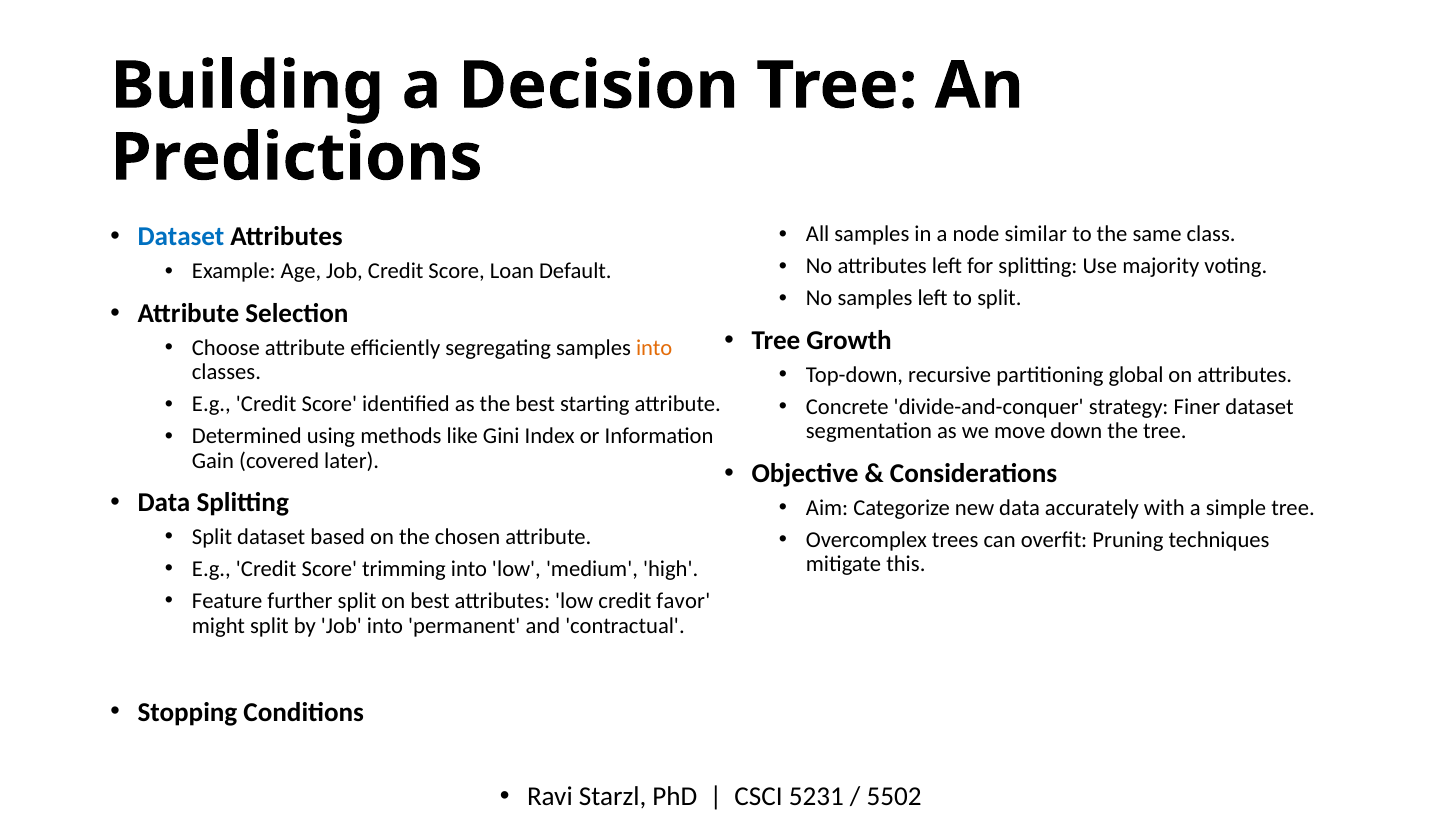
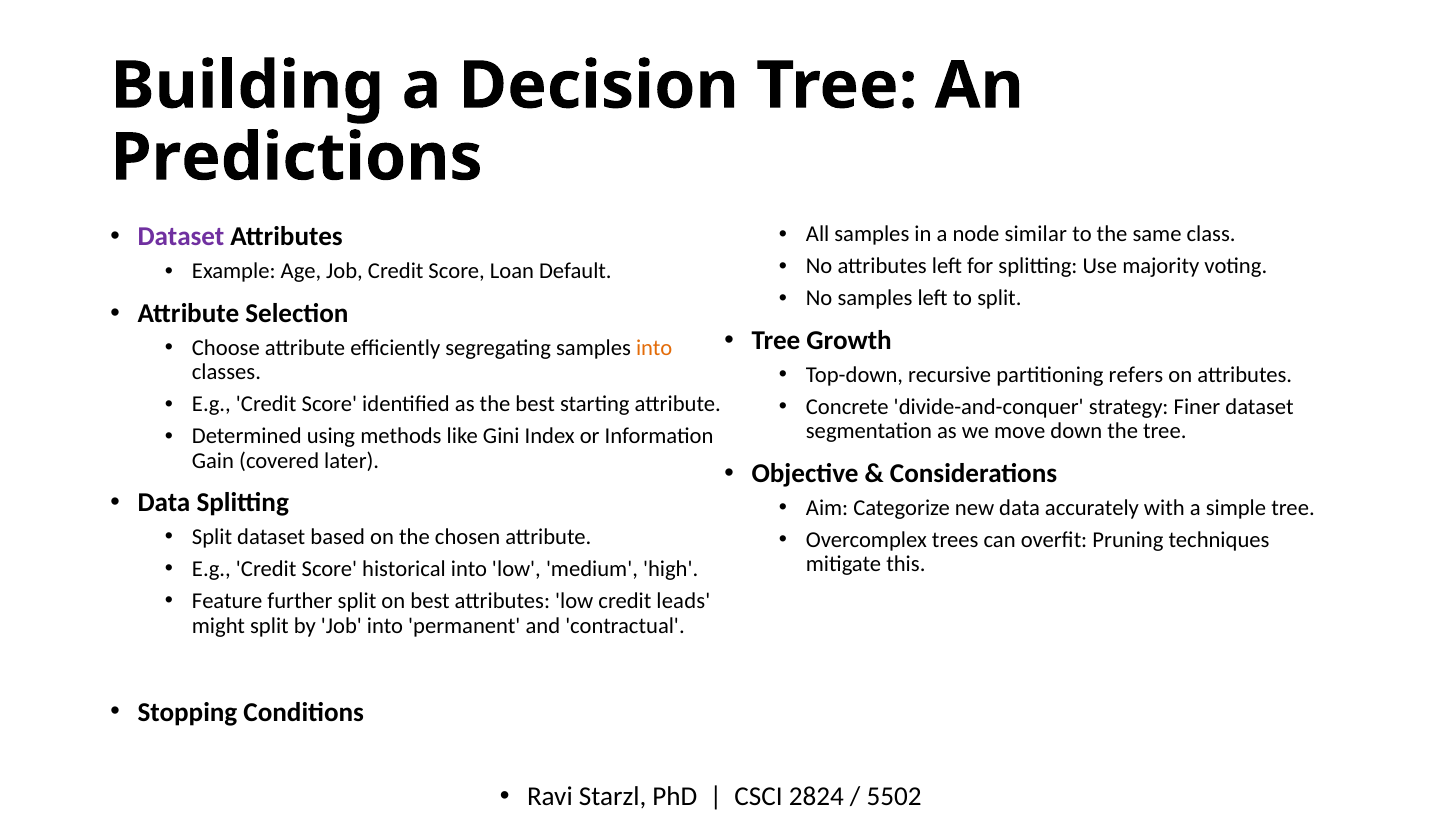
Dataset colour: blue -> purple (181, 237)
global: global -> refers (1136, 375)
trimming: trimming -> historical (404, 569)
favor: favor -> leads (683, 601)
5231: 5231 -> 2824 (816, 797)
